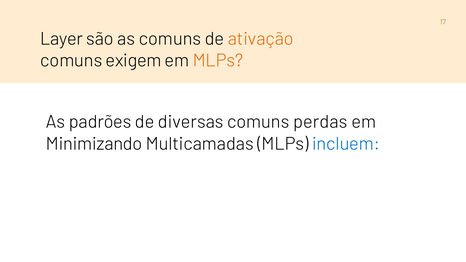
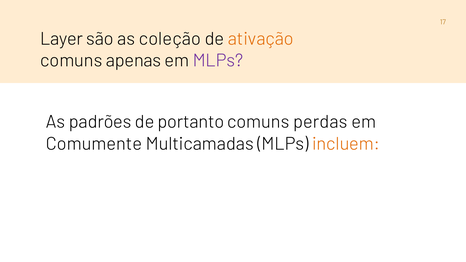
as comuns: comuns -> coleção (170, 39)
exigem: exigem -> apenas (134, 61)
MLPs colour: orange -> purple (218, 61)
diversas: diversas -> portanto (191, 122)
Minimizando: Minimizando -> Comumente (94, 144)
incluem colour: blue -> orange (346, 144)
